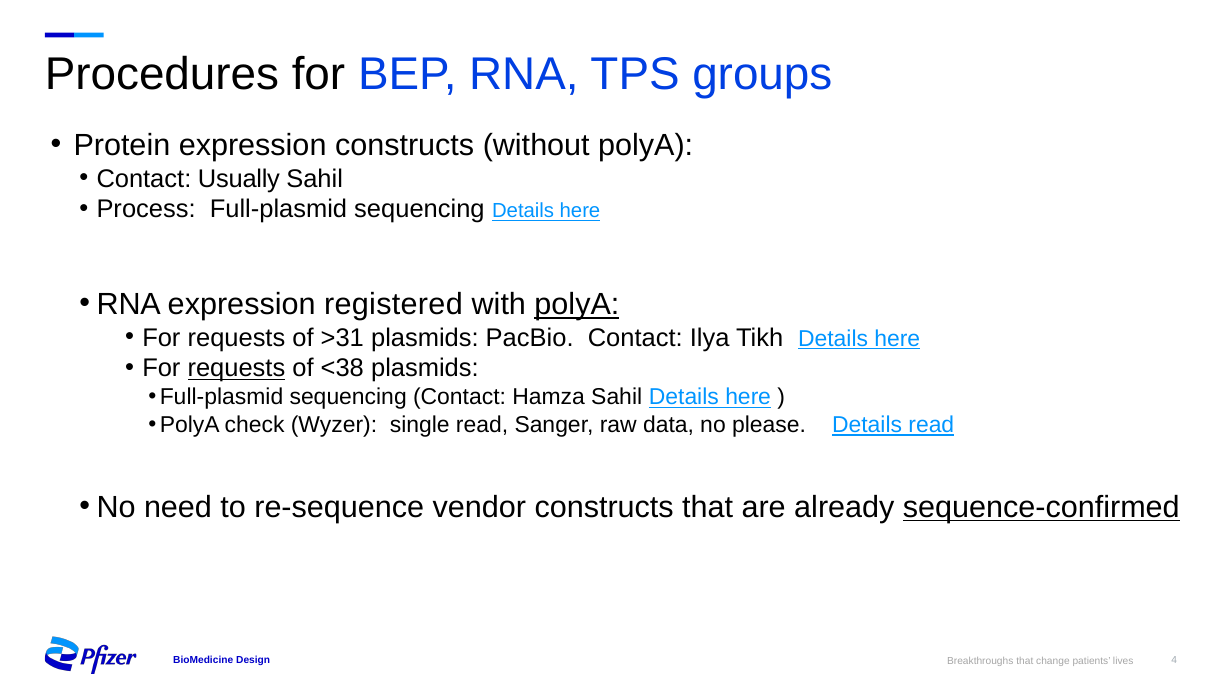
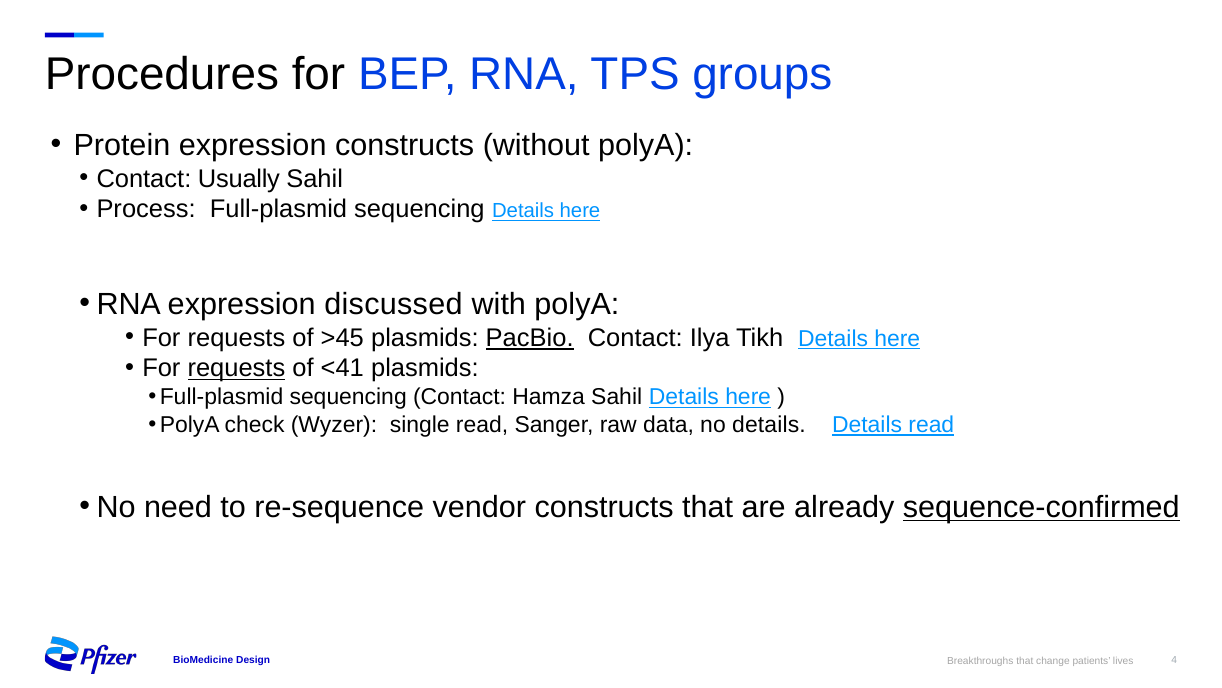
registered: registered -> discussed (393, 304)
polyA underline: present -> none (577, 304)
>31: >31 -> >45 (342, 338)
PacBio underline: none -> present (530, 338)
<38: <38 -> <41 (342, 368)
no please: please -> details (769, 425)
